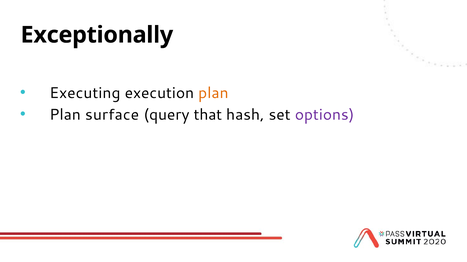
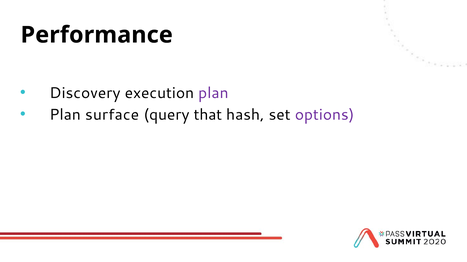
Exceptionally: Exceptionally -> Performance (97, 35)
Executing: Executing -> Discovery (85, 93)
plan colour: orange -> purple (213, 93)
